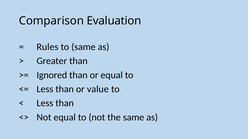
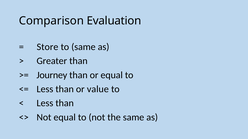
Rules: Rules -> Store (47, 47)
Ignored: Ignored -> Journey (52, 75)
